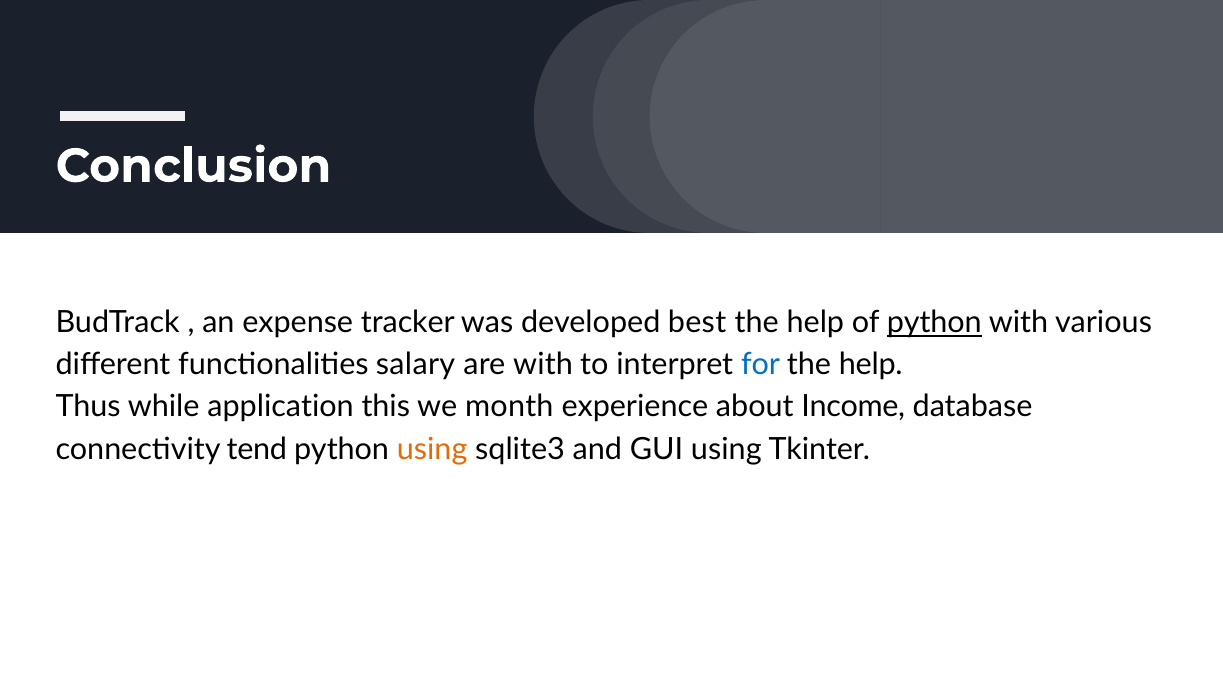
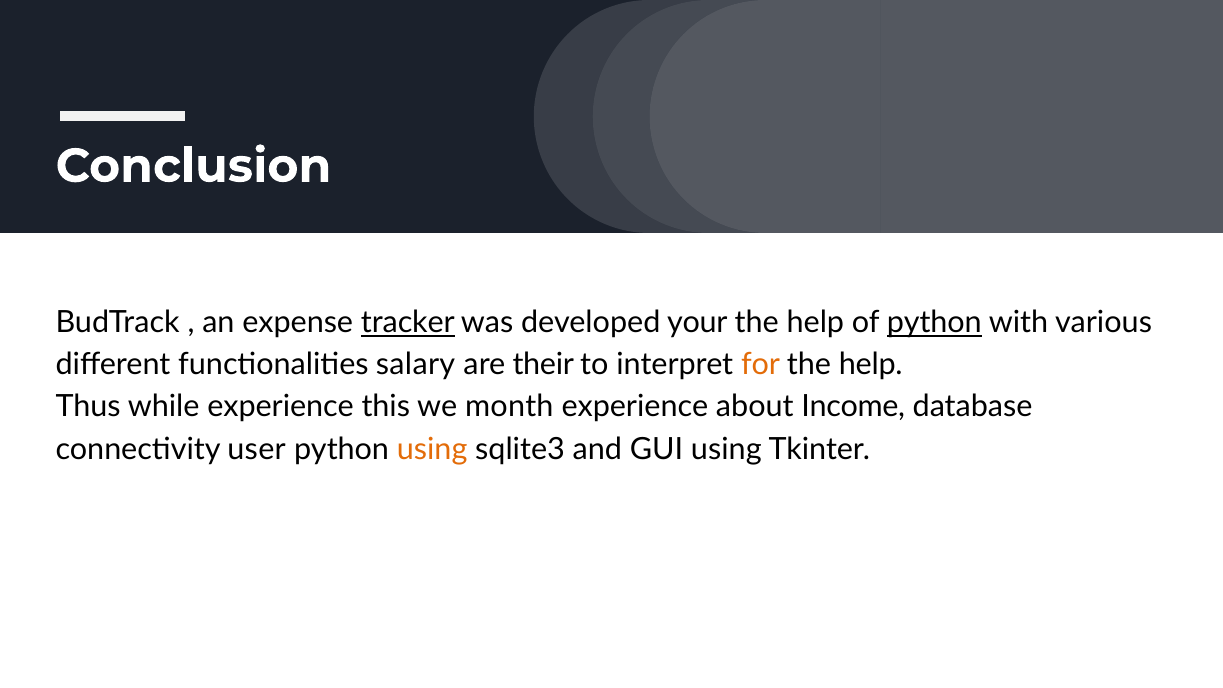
tracker underline: none -> present (408, 322)
best: best -> your (697, 322)
are with: with -> their (543, 365)
for colour: blue -> orange (761, 365)
while application: application -> experience (281, 407)
tend: tend -> user (257, 449)
